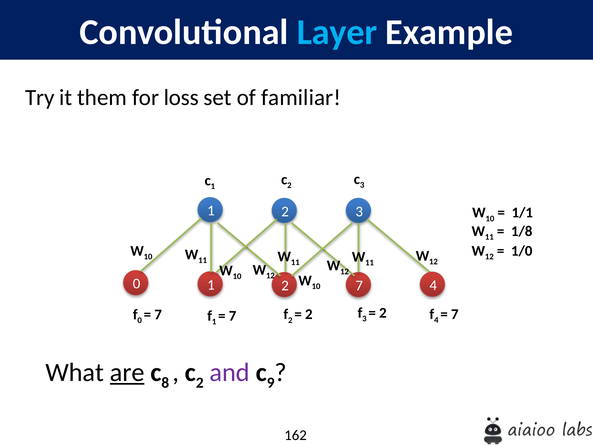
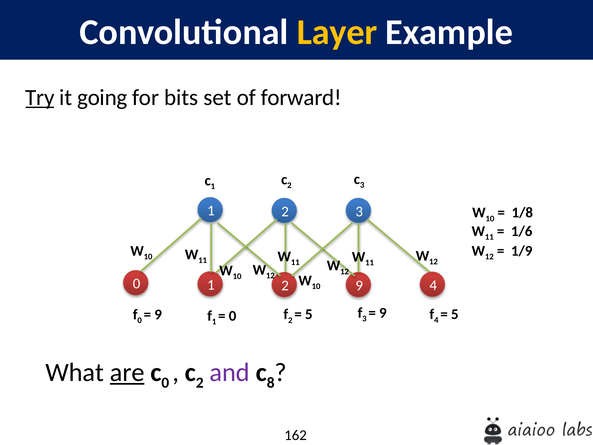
Layer colour: light blue -> yellow (337, 32)
Try underline: none -> present (40, 97)
them: them -> going (102, 97)
loss: loss -> bits (181, 97)
familiar: familiar -> forward (301, 97)
1/1: 1/1 -> 1/8 (522, 213)
1/8: 1/8 -> 1/6 (522, 231)
1/0: 1/0 -> 1/9 (522, 251)
2 7: 7 -> 9 (359, 286)
7: 7 -> 5 (455, 314)
7: 7 -> 9 (158, 315)
7: 7 -> 0 (233, 316)
2: 2 -> 5 (309, 314)
2: 2 -> 9 (383, 313)
8: 8 -> 0 (165, 382)
9: 9 -> 8 (271, 382)
